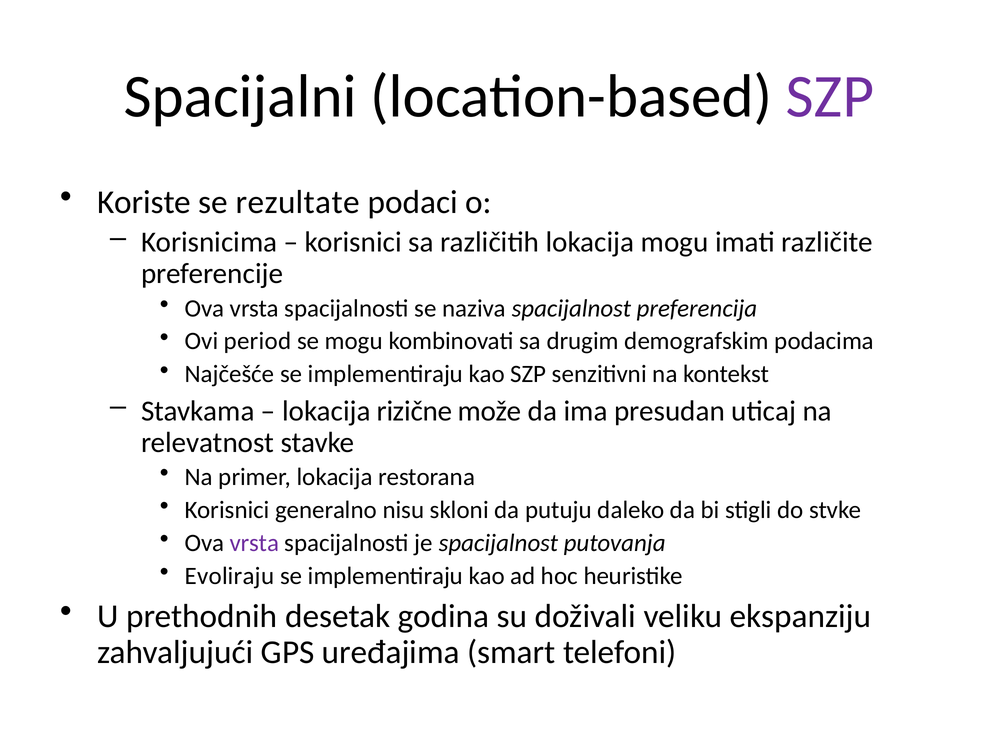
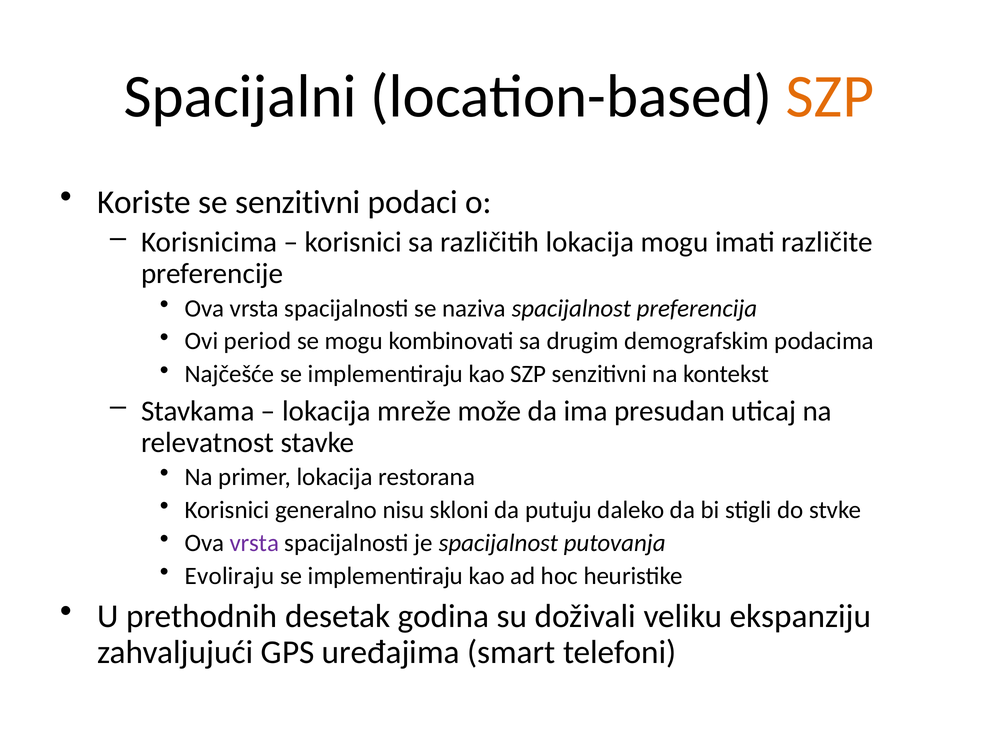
SZP colour: purple -> orange (830, 97)
se rezultate: rezultate -> senzitivni (298, 202)
rizične: rizične -> mreže (414, 411)
